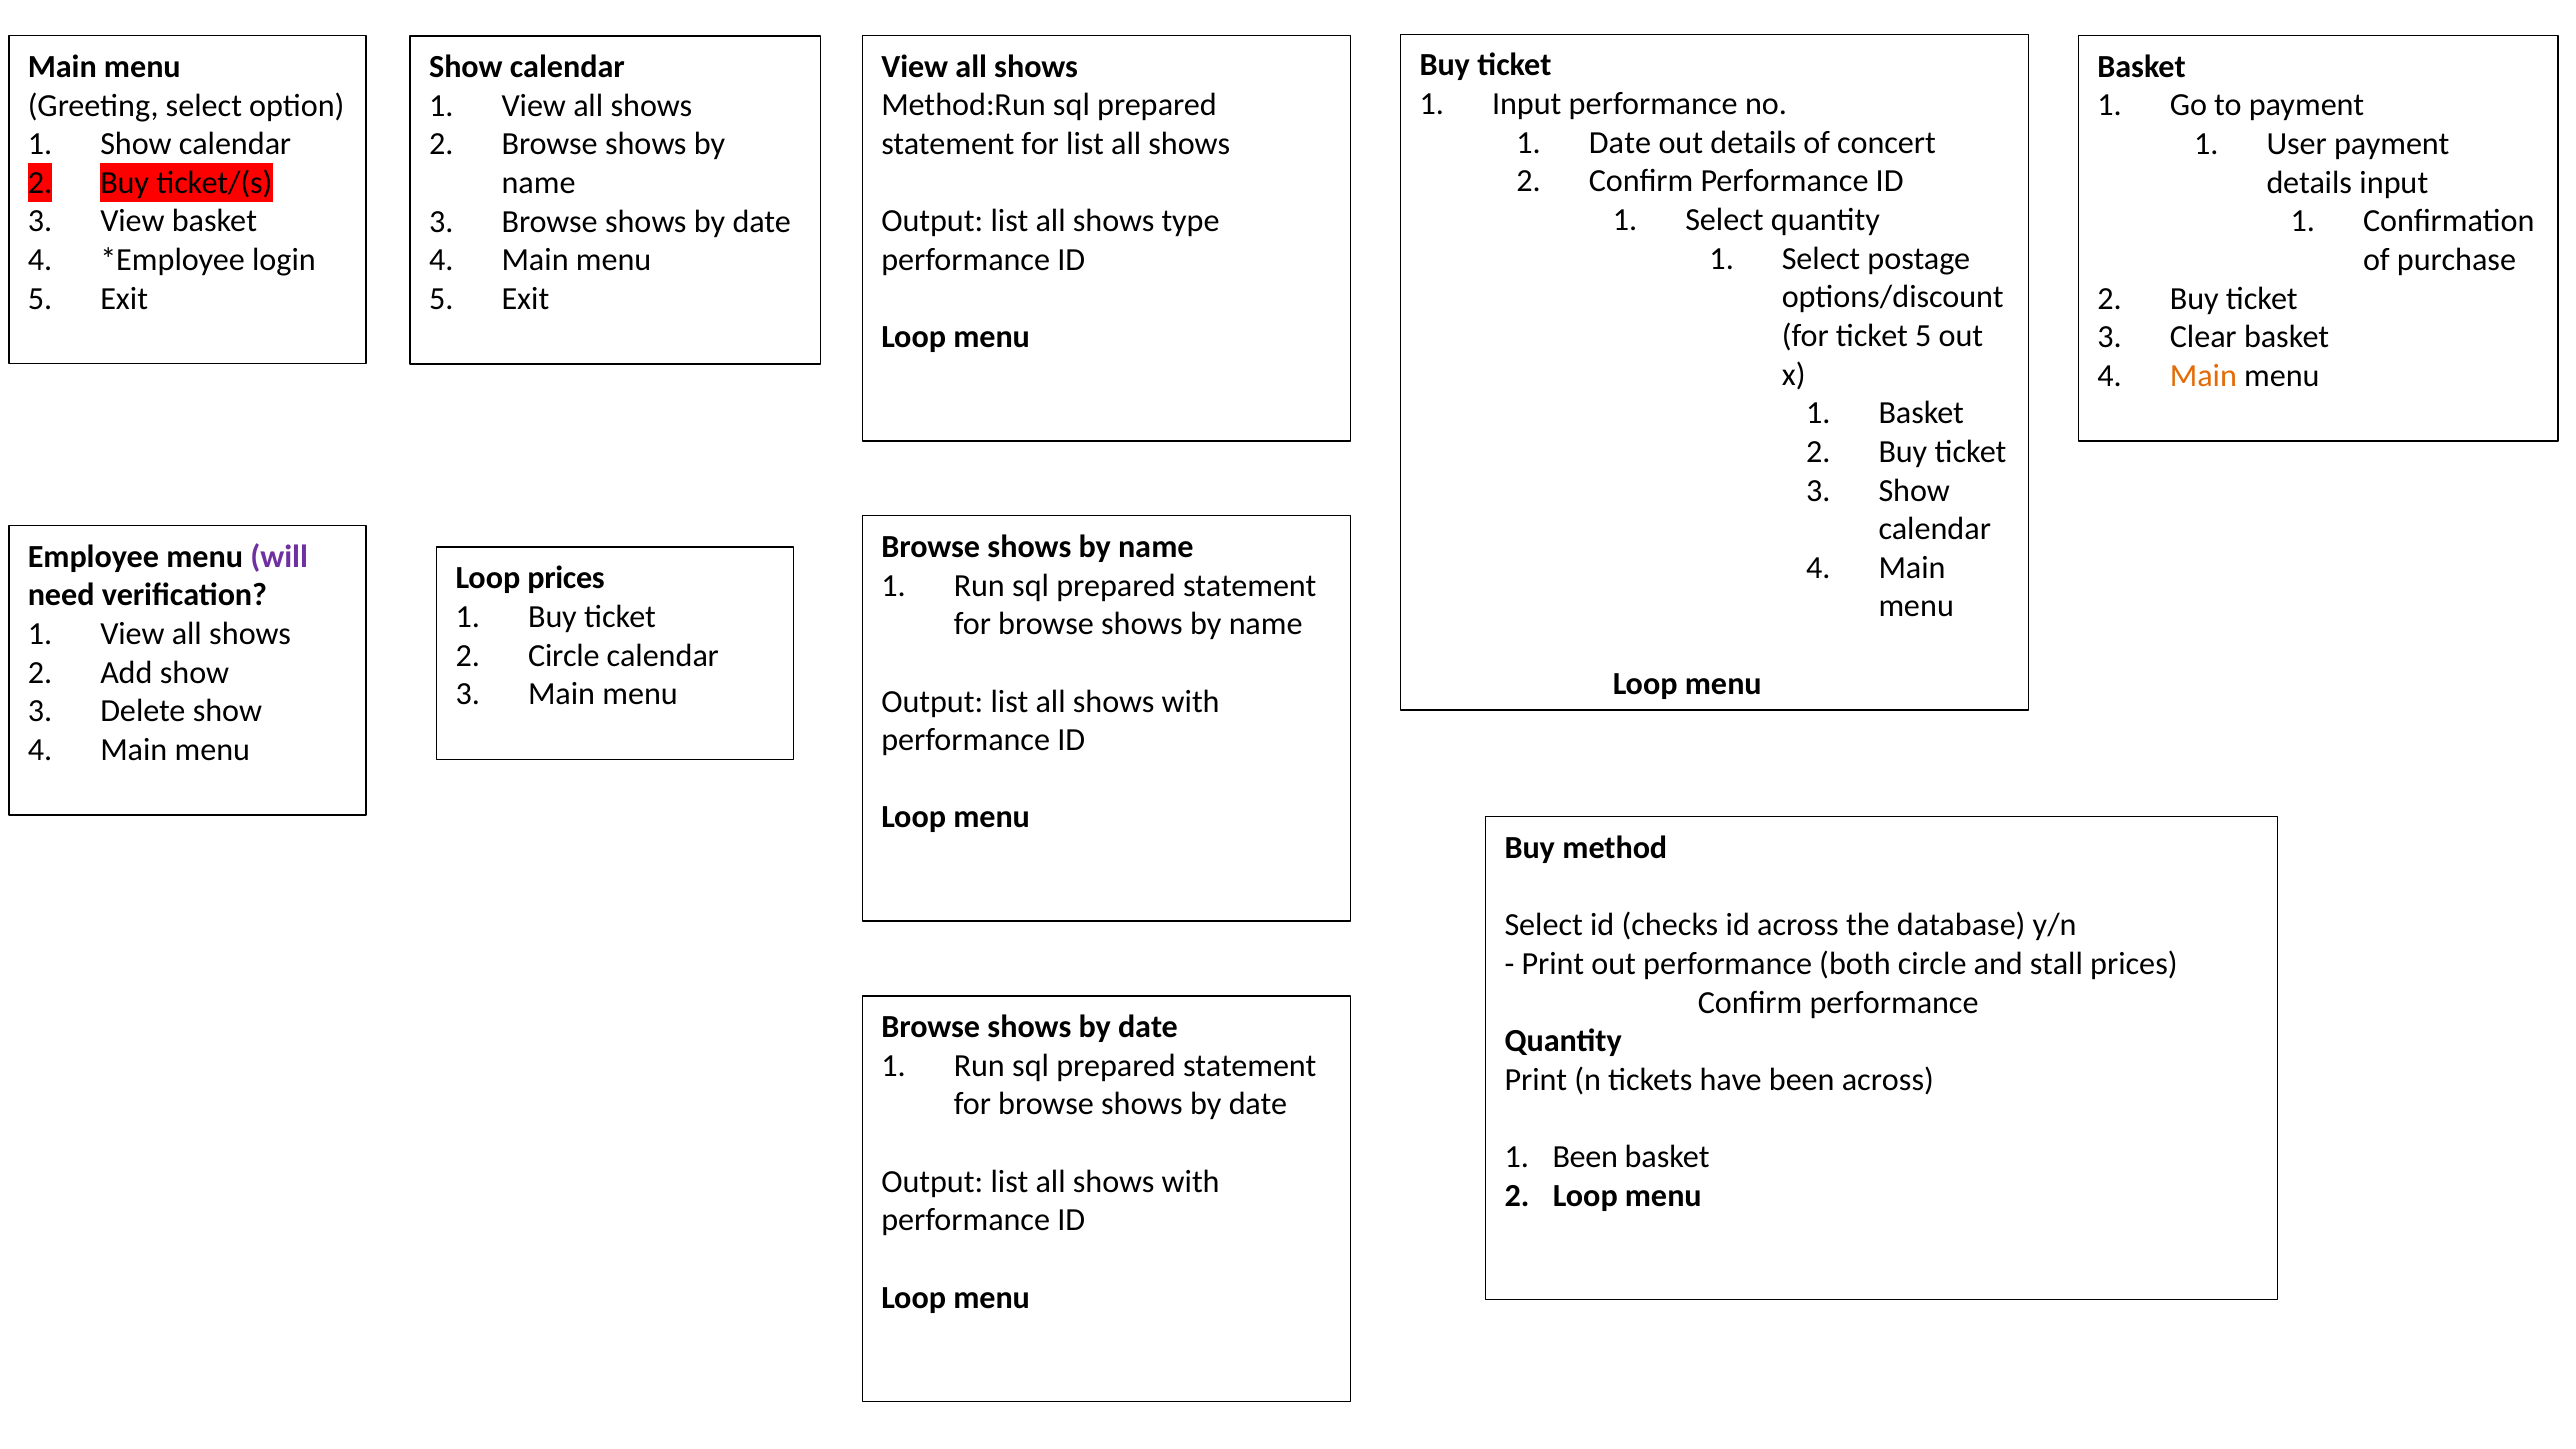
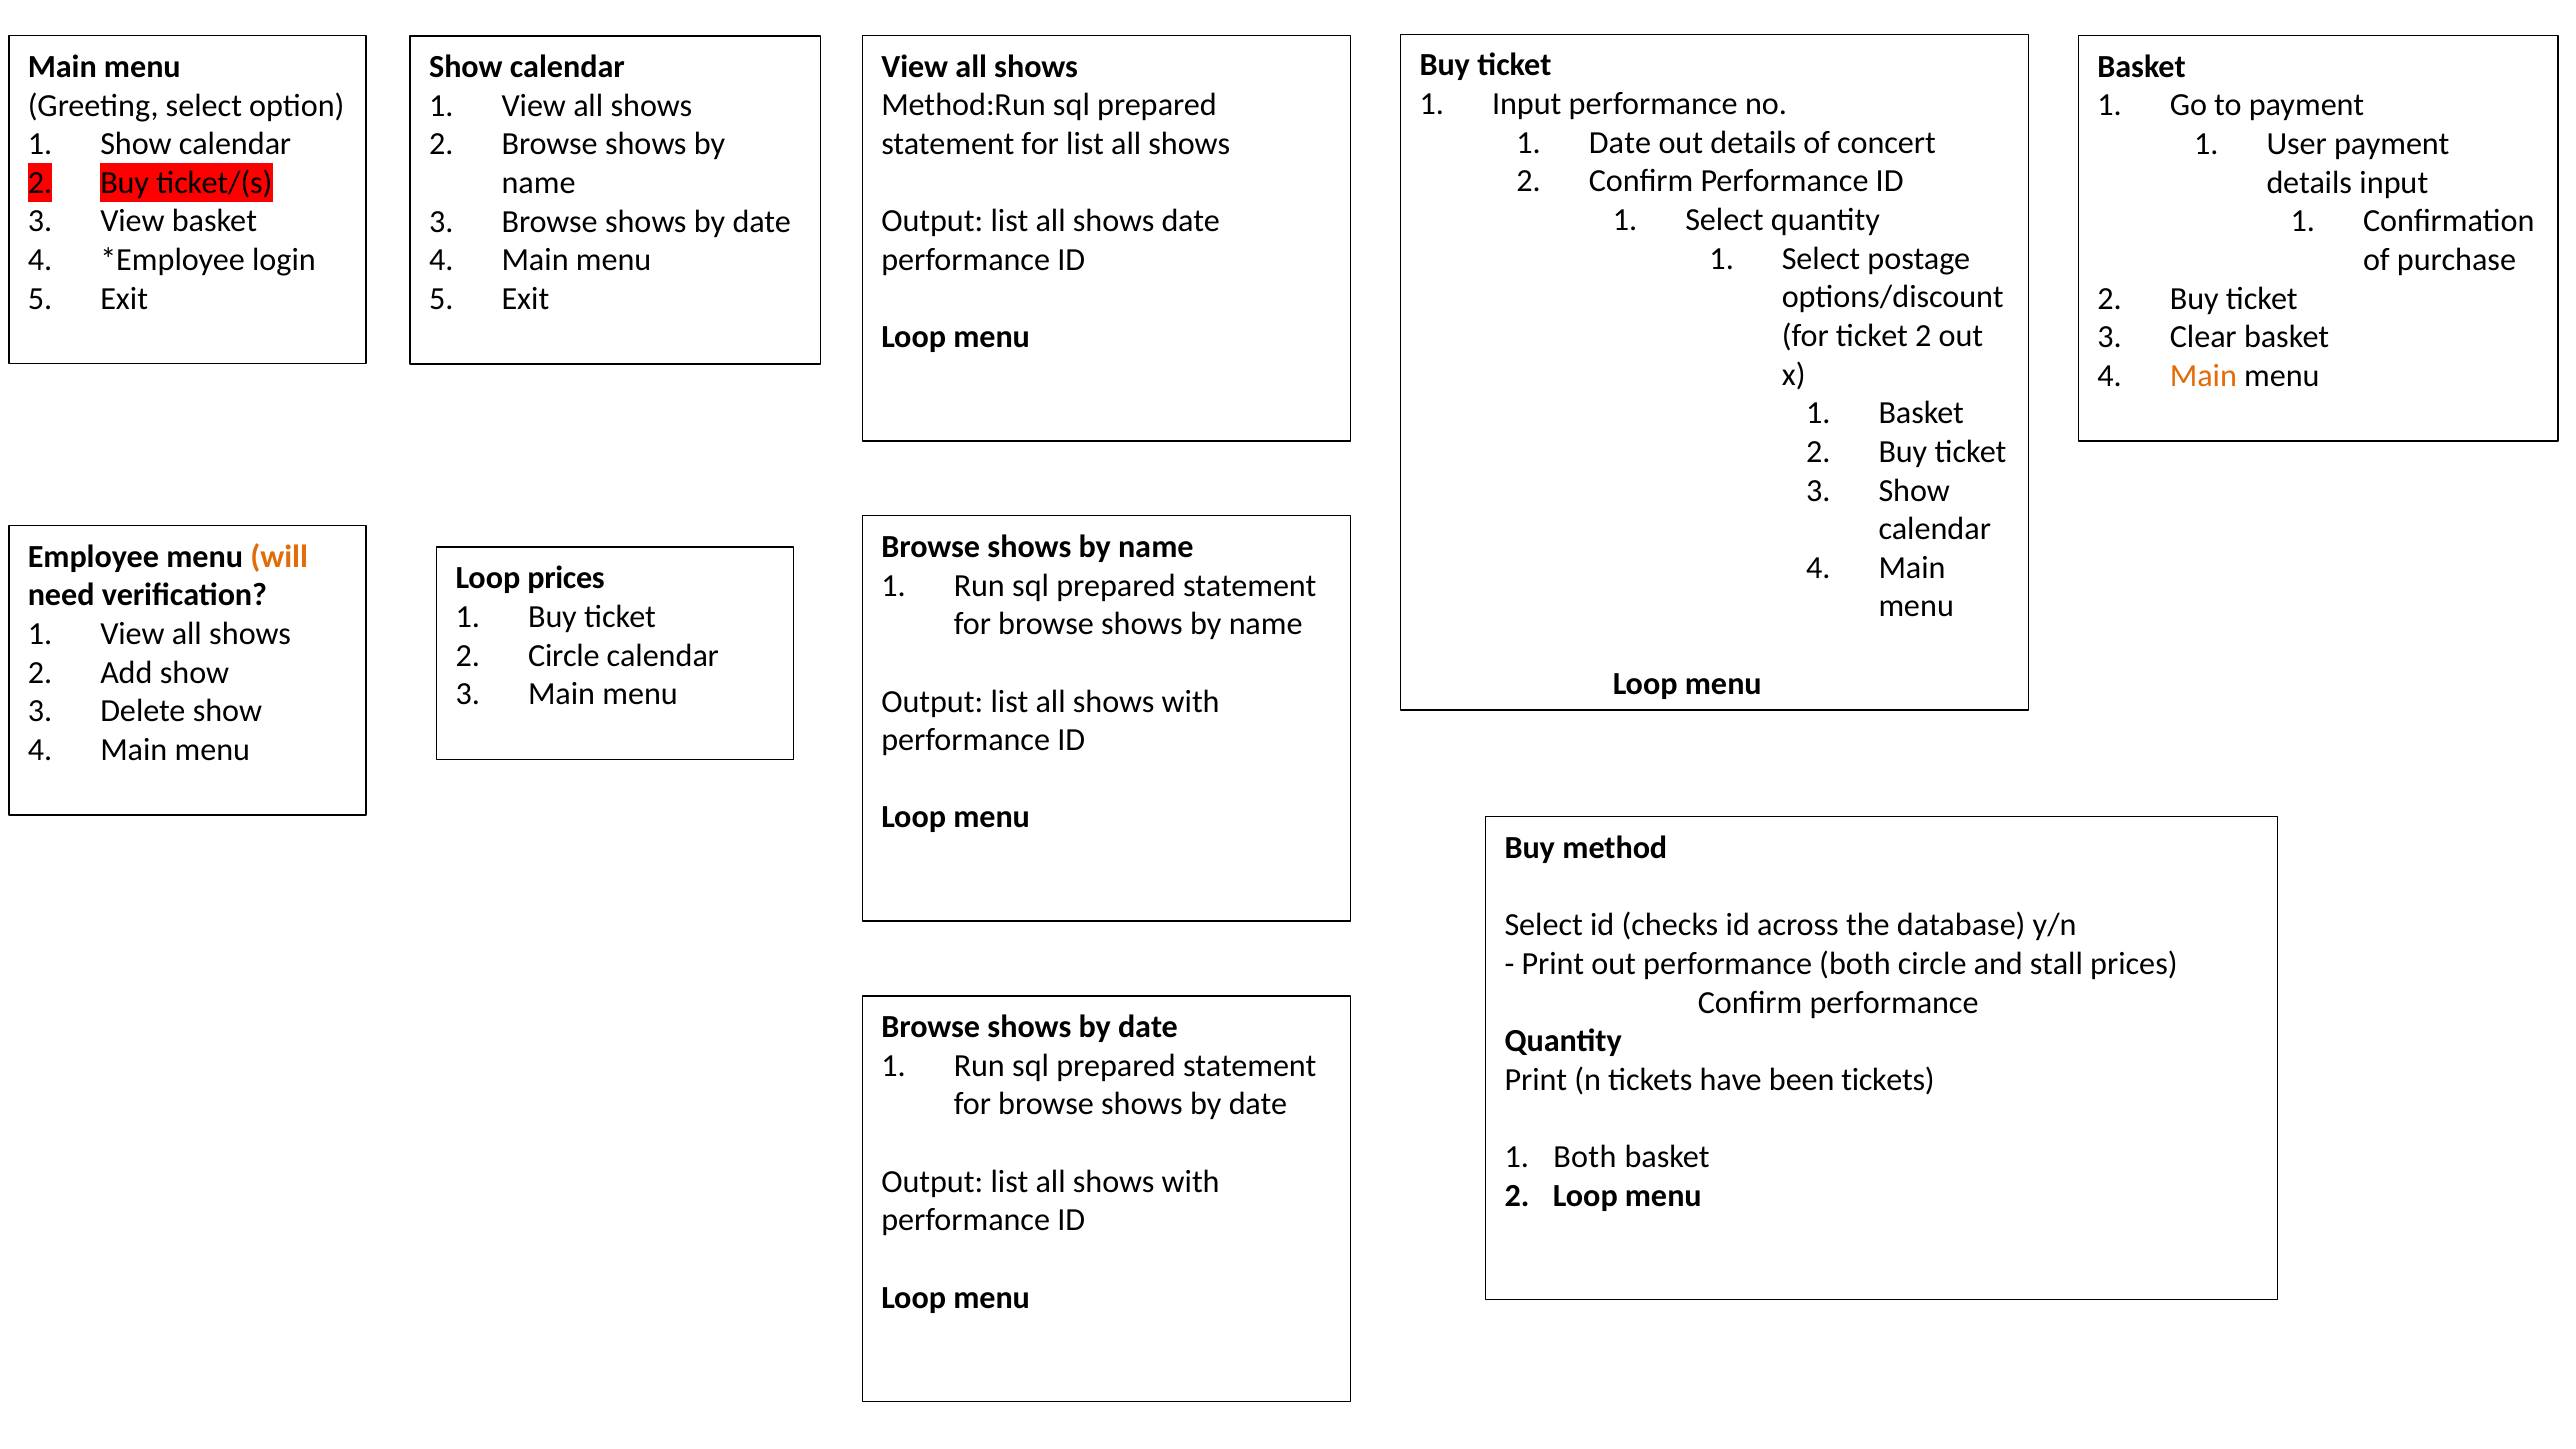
shows type: type -> date (1191, 221)
for ticket 5: 5 -> 2 (1923, 336)
will colour: purple -> orange (279, 557)
been across: across -> tickets (1888, 1080)
1 Been: Been -> Both (1585, 1157)
